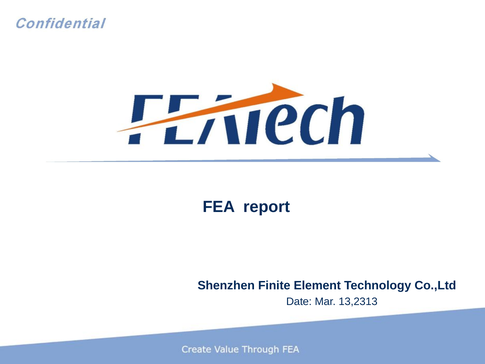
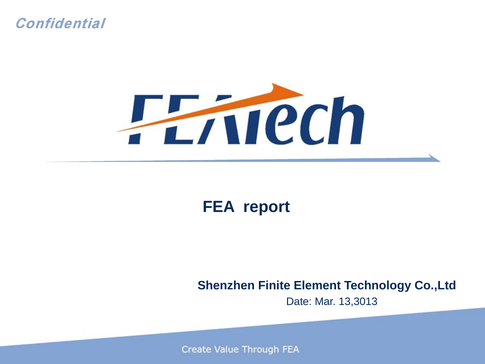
13,2313: 13,2313 -> 13,3013 (358, 301)
